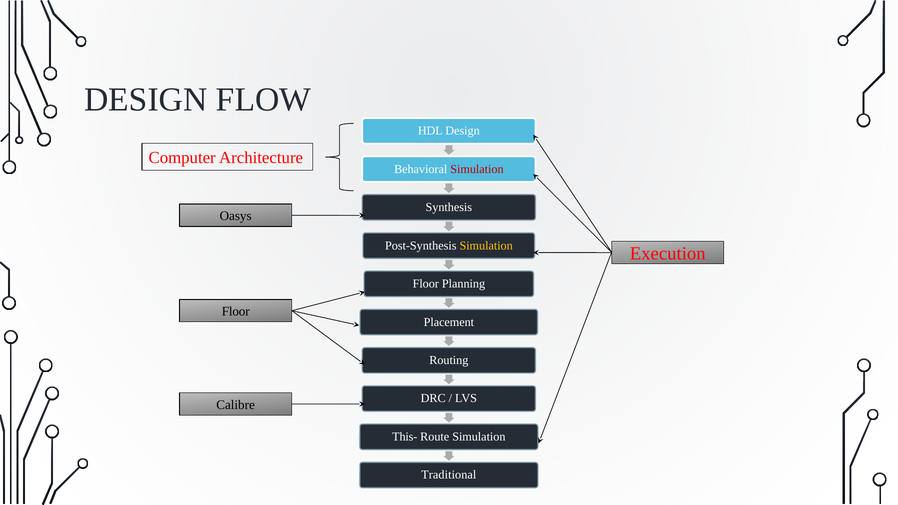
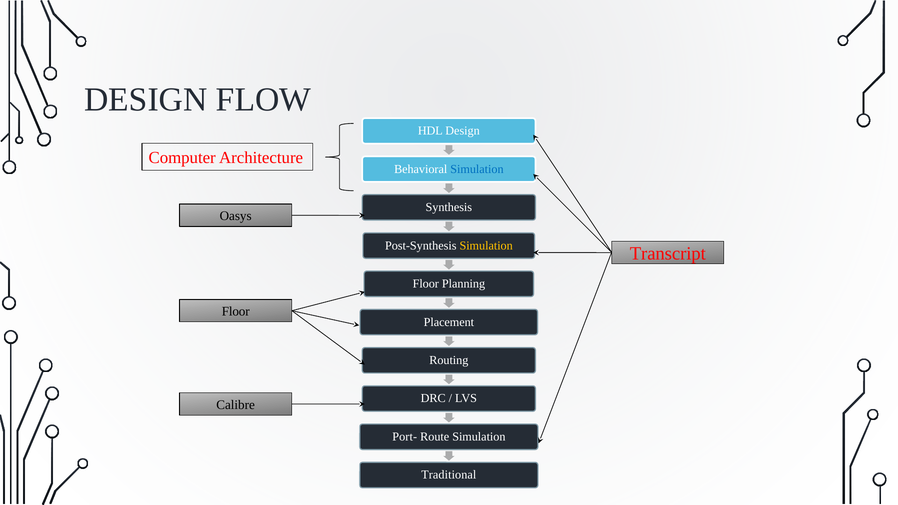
Simulation colour: red -> blue (477, 169)
Execution: Execution -> Transcript (668, 254)
This-: This- -> Port- (405, 437)
